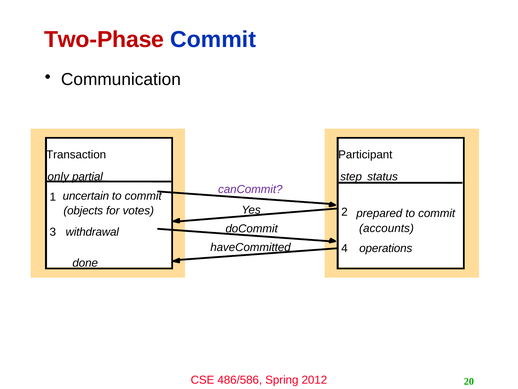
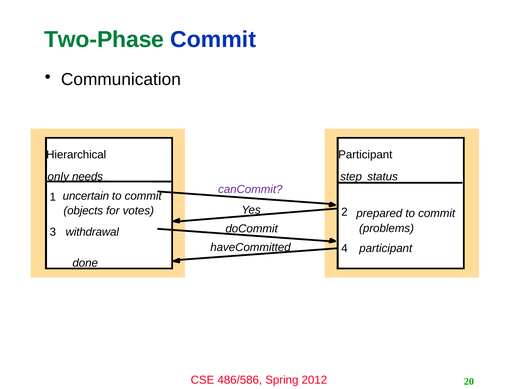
Two-Phase colour: red -> green (104, 39)
Transaction: Transaction -> Hierarchical (76, 155)
partial: partial -> needs (88, 176)
accounts: accounts -> problems (387, 228)
operations: operations -> participant (386, 248)
